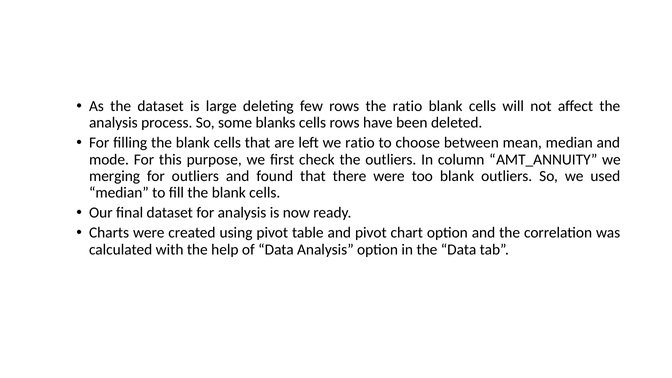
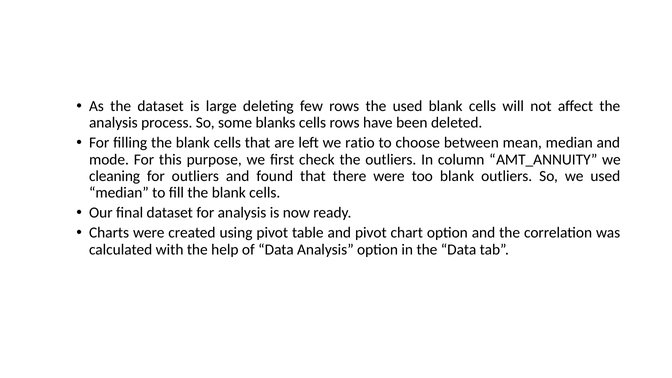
the ratio: ratio -> used (407, 106)
merging: merging -> cleaning (115, 176)
